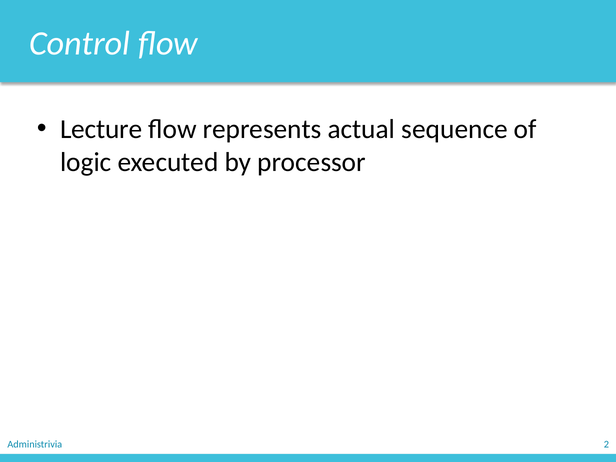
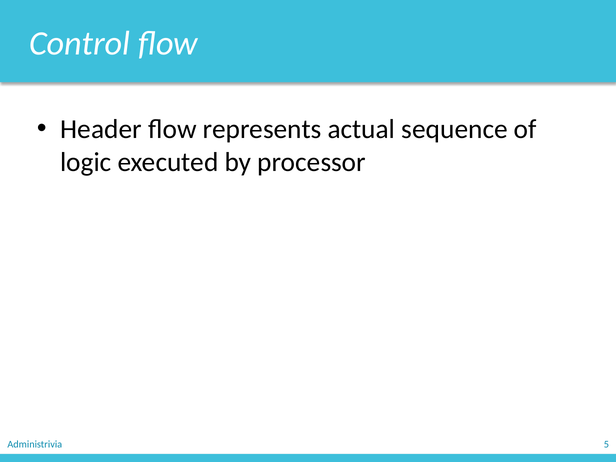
Lecture: Lecture -> Header (101, 129)
2: 2 -> 5 (606, 445)
